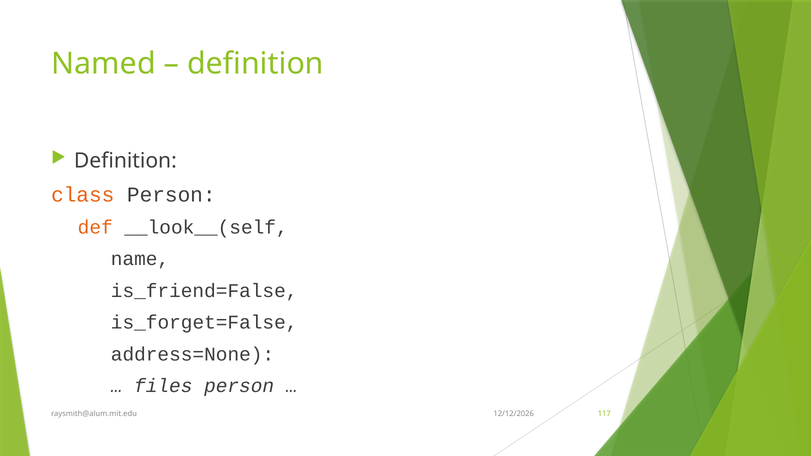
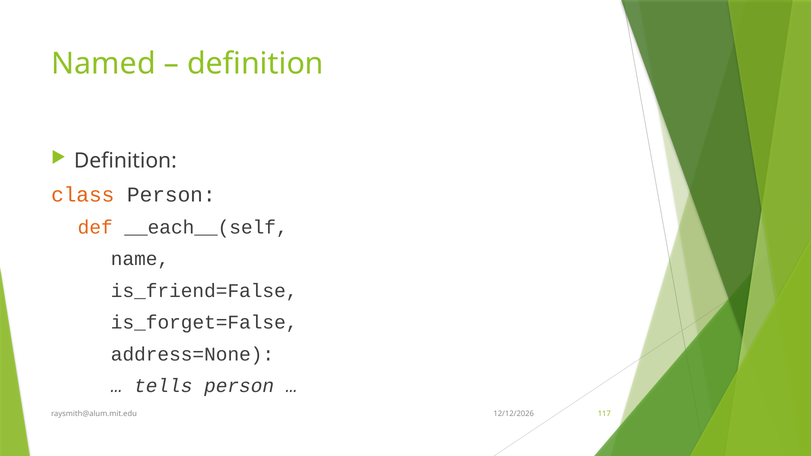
__look__(self: __look__(self -> __each__(self (206, 227)
files: files -> tells (163, 386)
